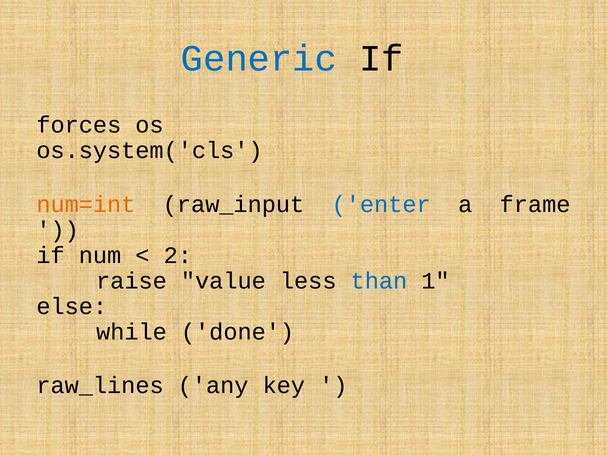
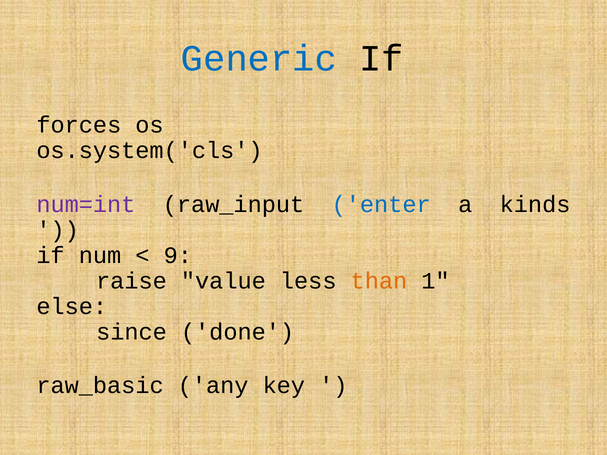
num=int colour: orange -> purple (86, 204)
frame: frame -> kinds (535, 204)
2: 2 -> 9 (178, 255)
than colour: blue -> orange (379, 281)
while: while -> since (132, 332)
raw_lines: raw_lines -> raw_basic (100, 386)
